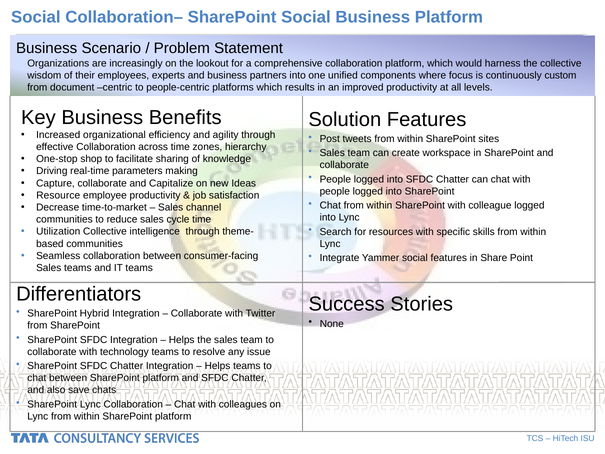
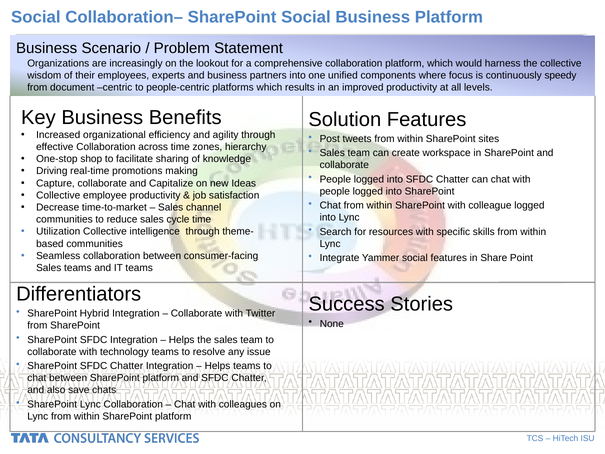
custom: custom -> speedy (561, 75)
parameters: parameters -> promotions (137, 171)
Resource: Resource -> Collective (58, 195)
